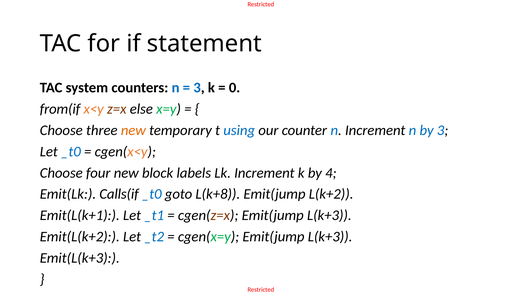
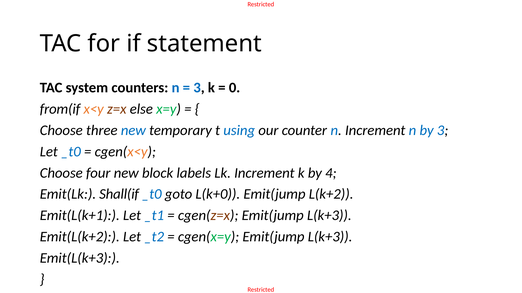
new colour: orange -> blue (133, 131)
Calls(if: Calls(if -> Shall(if (119, 195)
L(k+8: L(k+8 -> L(k+0 (218, 195)
